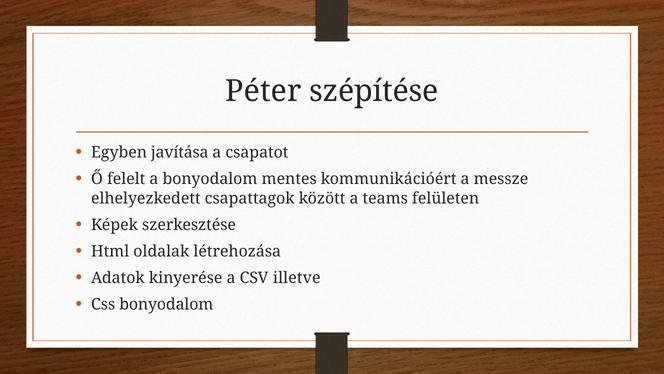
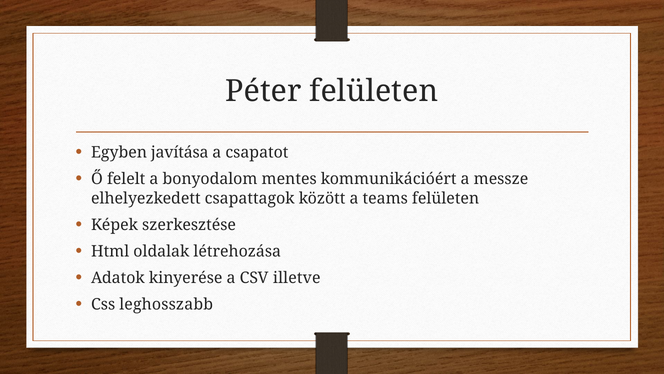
Péter szépítése: szépítése -> felületen (374, 91)
Css bonyodalom: bonyodalom -> leghosszabb (166, 304)
